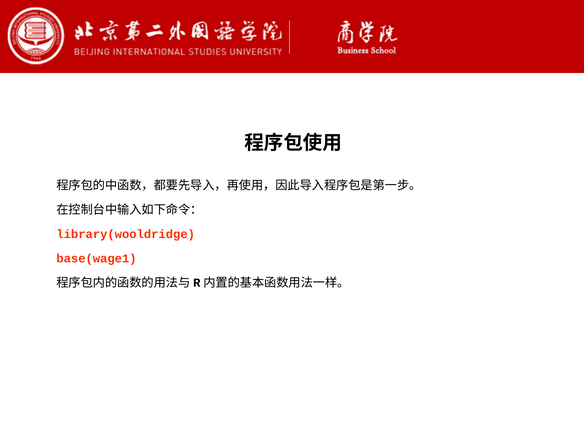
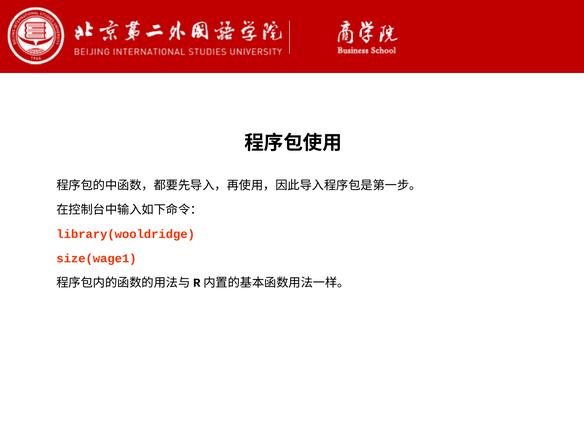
base(wage1: base(wage1 -> size(wage1 (97, 259)
